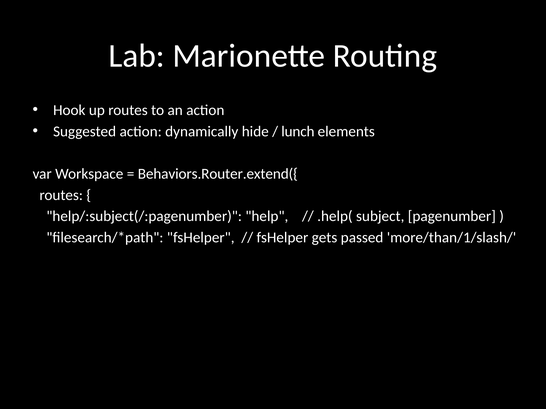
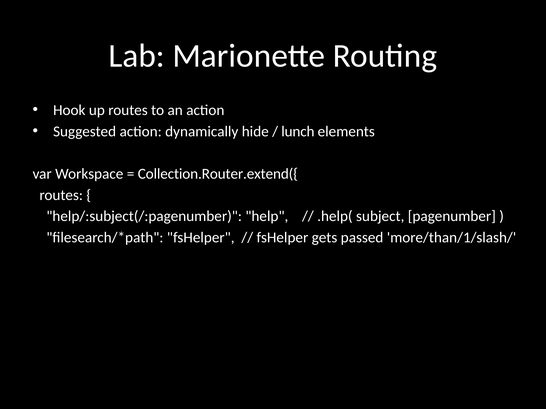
Behaviors.Router.extend({: Behaviors.Router.extend({ -> Collection.Router.extend({ (218, 174)
